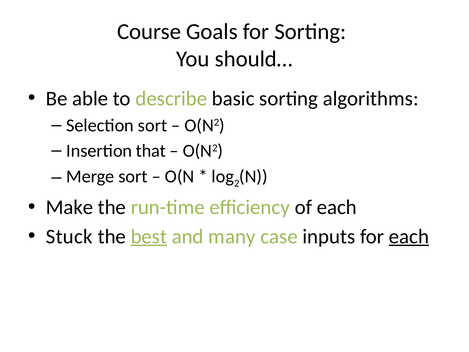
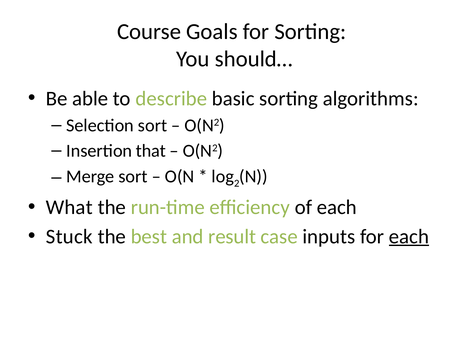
Make: Make -> What (69, 207)
best underline: present -> none (149, 236)
many: many -> result (232, 236)
